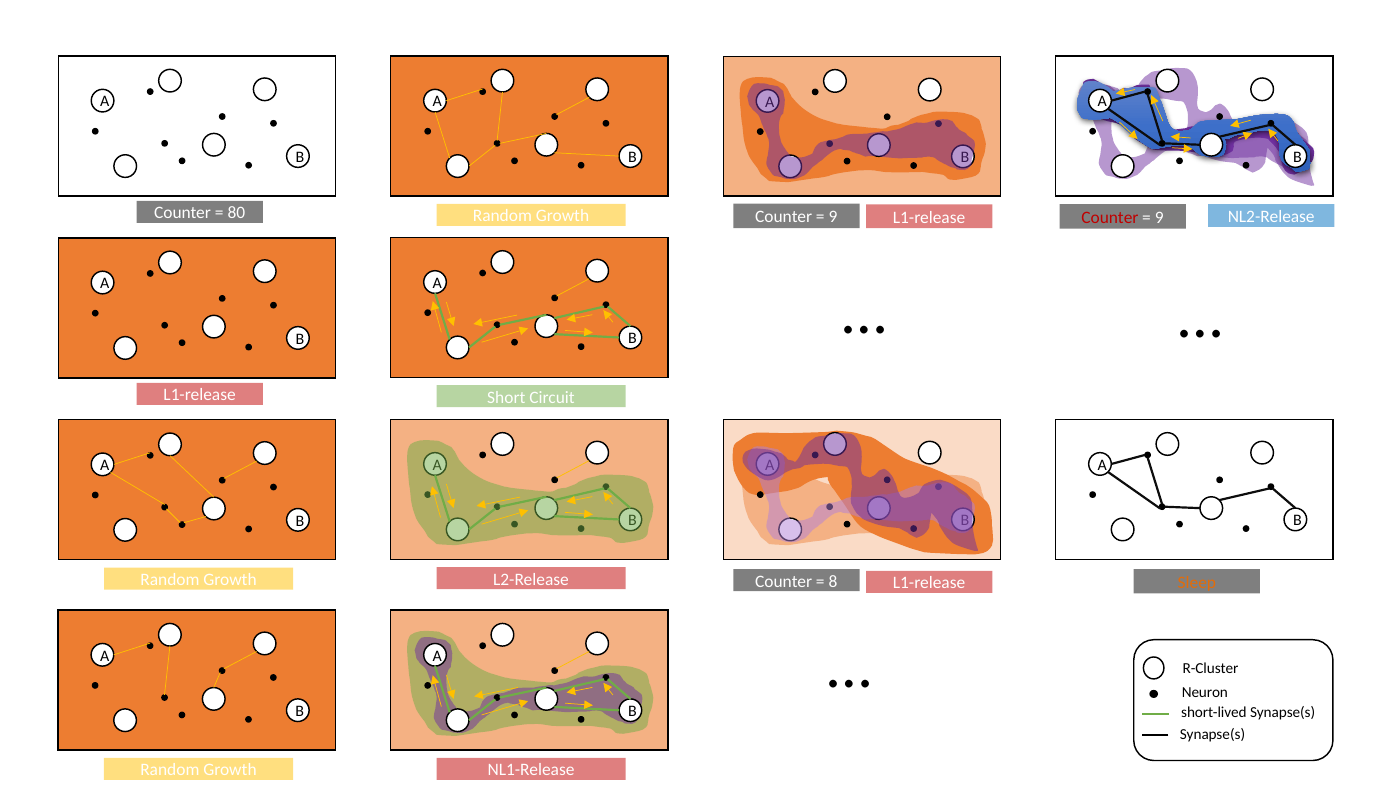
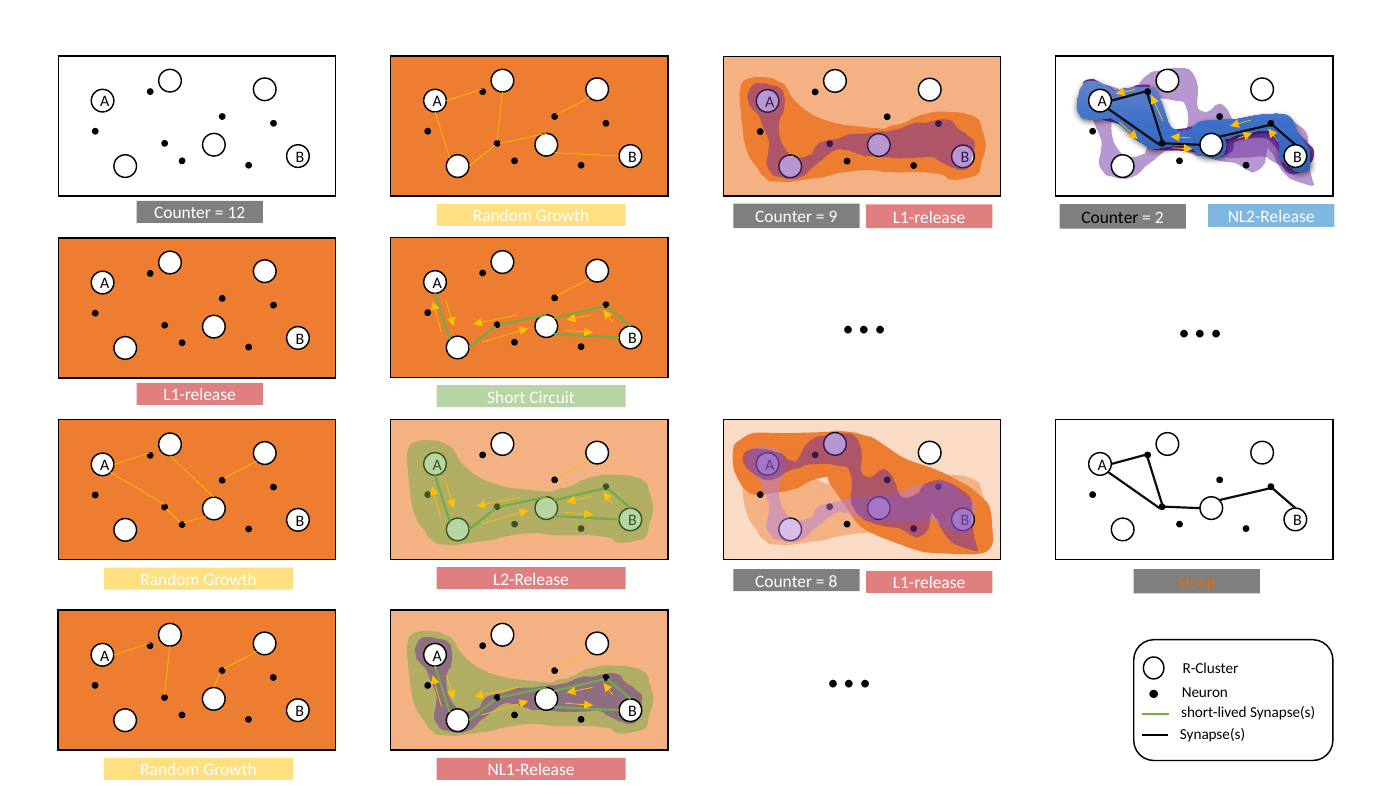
80: 80 -> 12 (236, 213)
Counter colour: red -> black (1110, 218)
9: 9 -> 2 (1159, 218)
